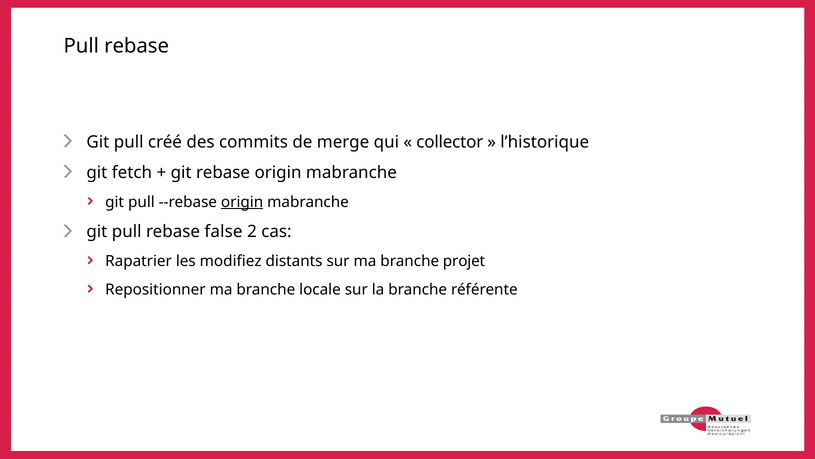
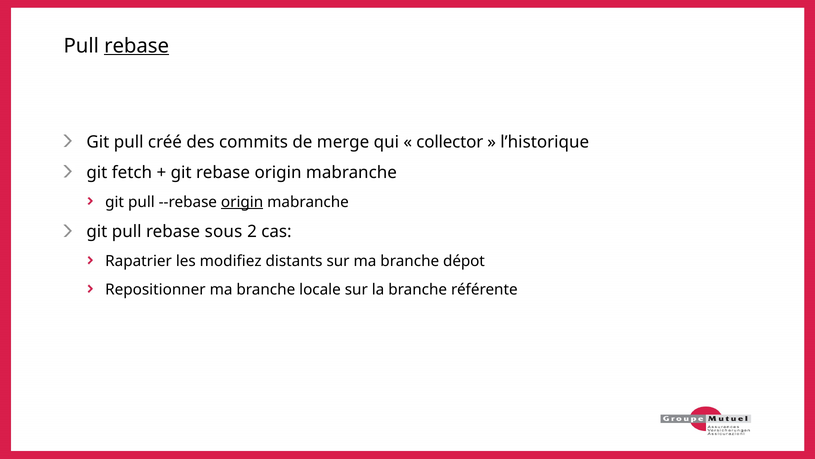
rebase underline: none -> present (137, 46)
false: false -> sous (223, 232)
projet: projet -> dépot (464, 261)
